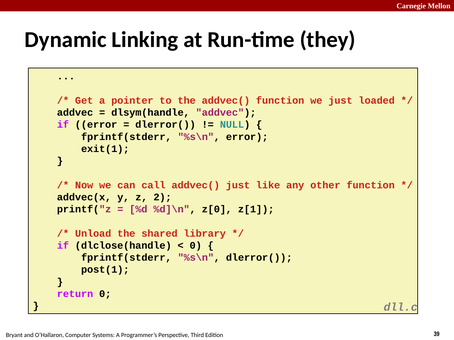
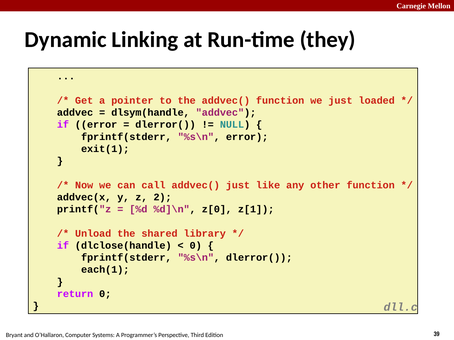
post(1: post(1 -> each(1 (105, 270)
